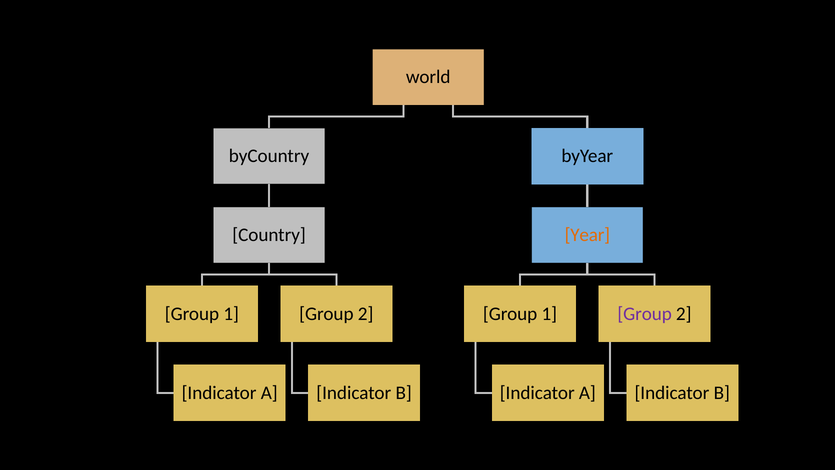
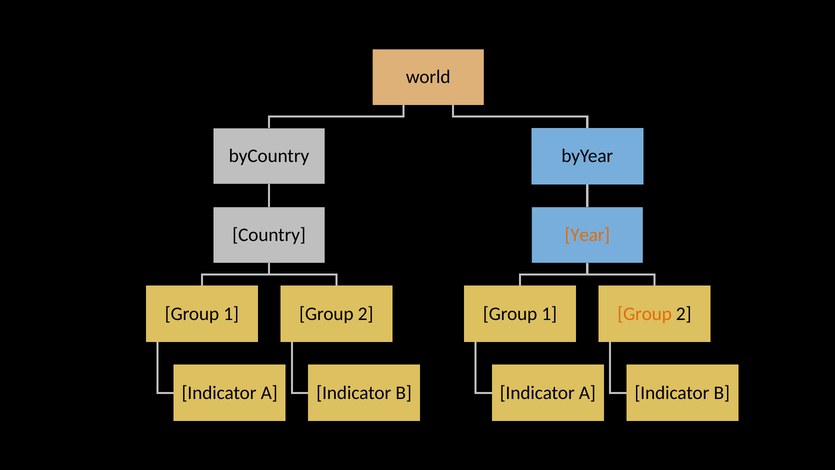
Group colour: purple -> orange (645, 314)
